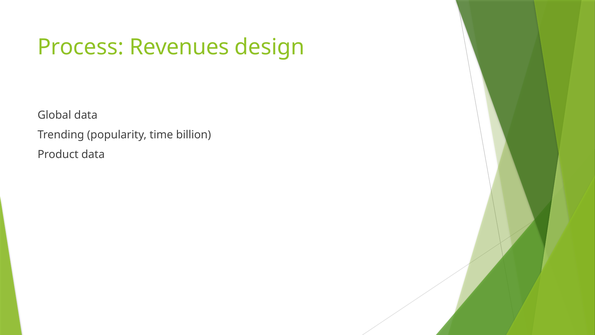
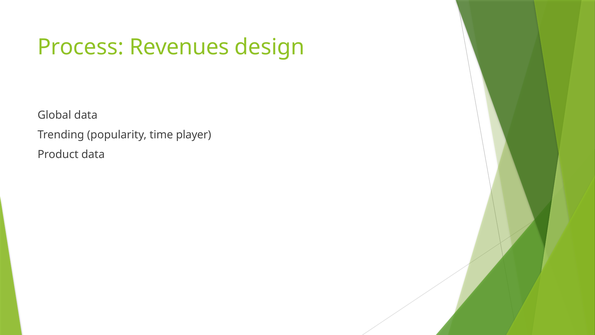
billion: billion -> player (194, 135)
